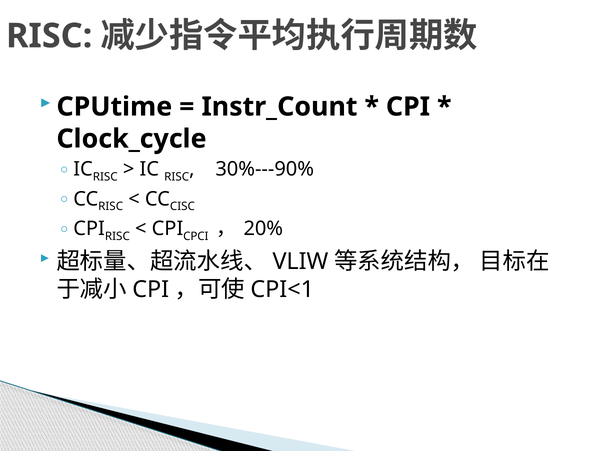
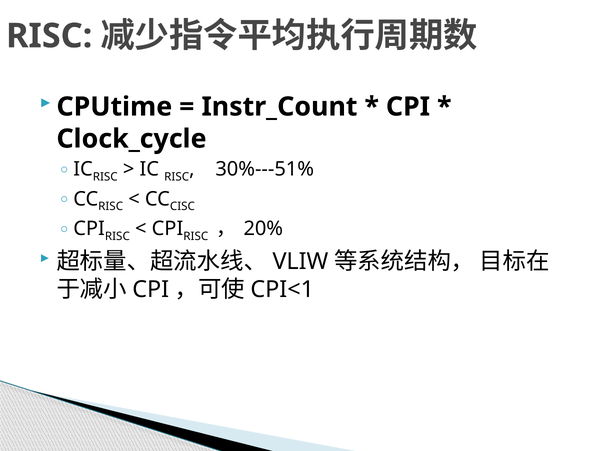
30%---90%: 30%---90% -> 30%---51% (265, 169)
CPCI: CPCI -> RISC (196, 237)
